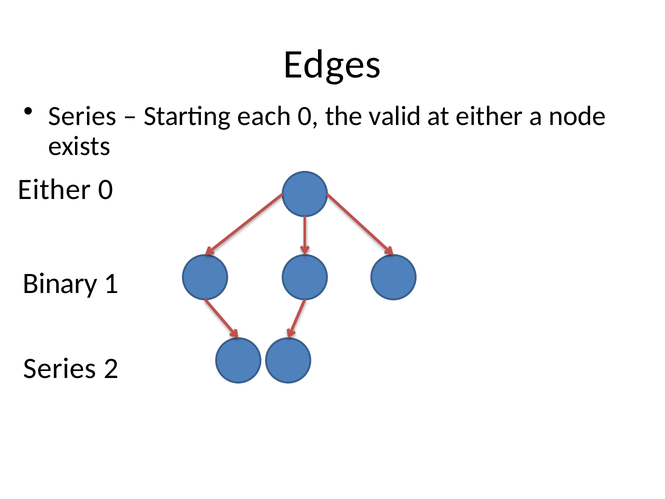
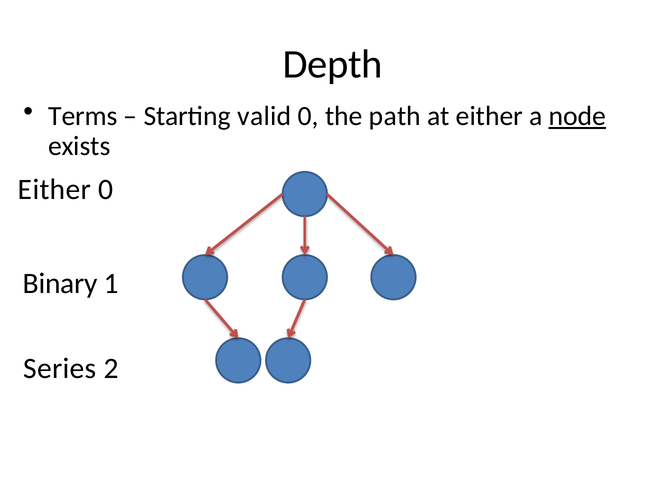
Edges: Edges -> Depth (333, 64)
Series: Series -> Terms (83, 116)
each: each -> valid (264, 116)
valid: valid -> path (395, 116)
node underline: none -> present (577, 116)
